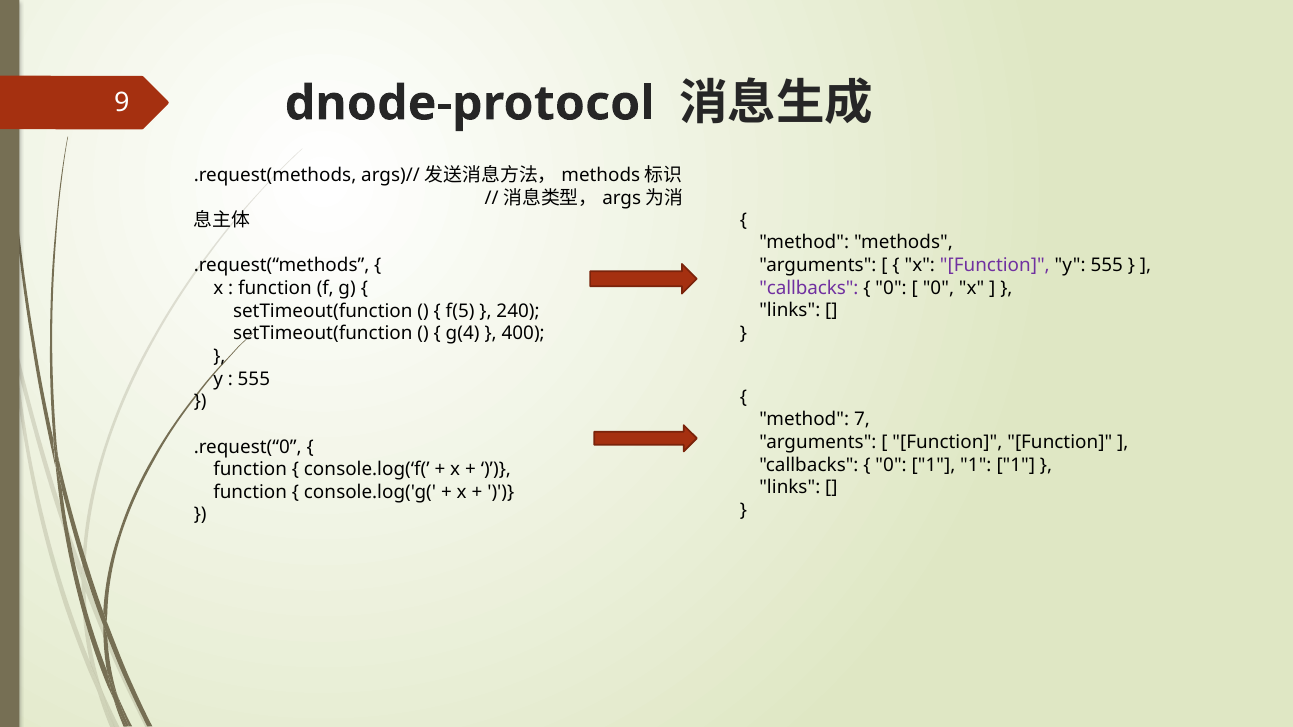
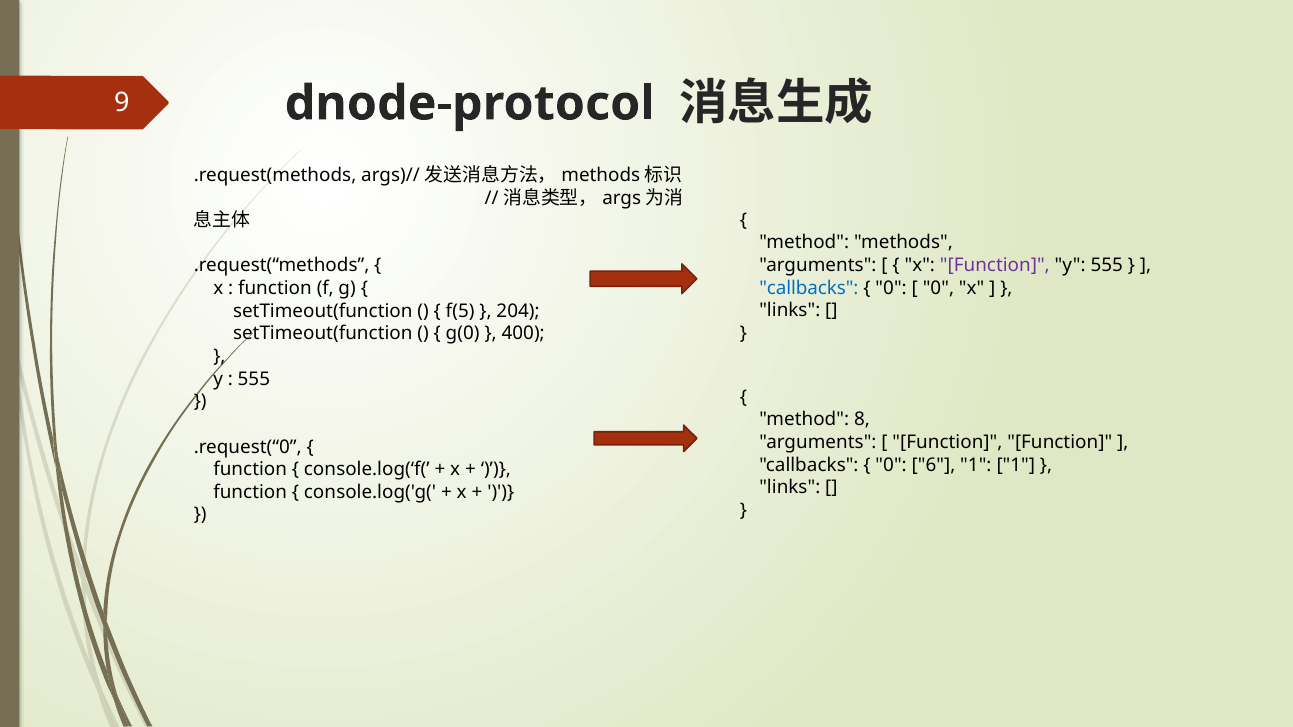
callbacks colour: purple -> blue (809, 288)
240: 240 -> 204 (518, 311)
g(4: g(4 -> g(0 (463, 334)
7: 7 -> 8 (862, 420)
0 1: 1 -> 6 (934, 465)
